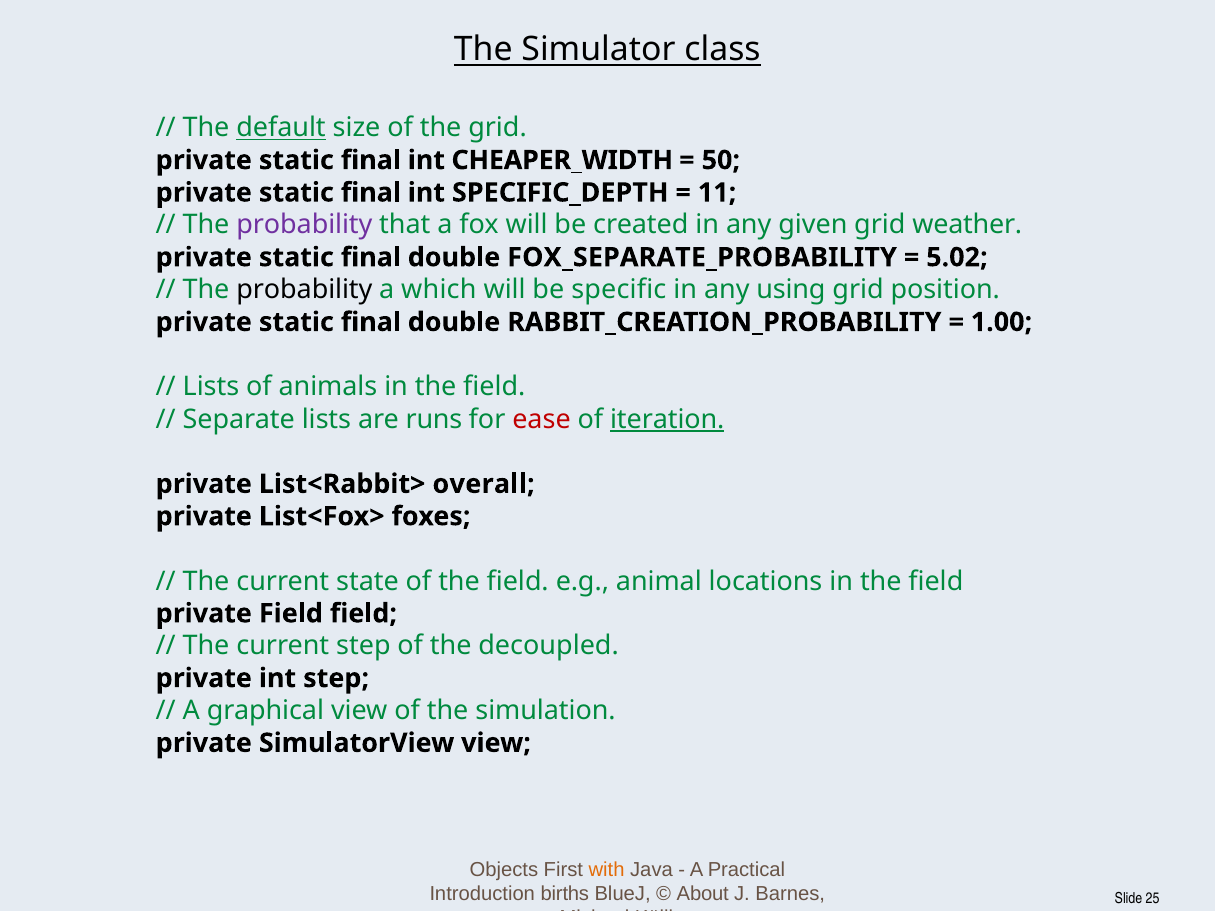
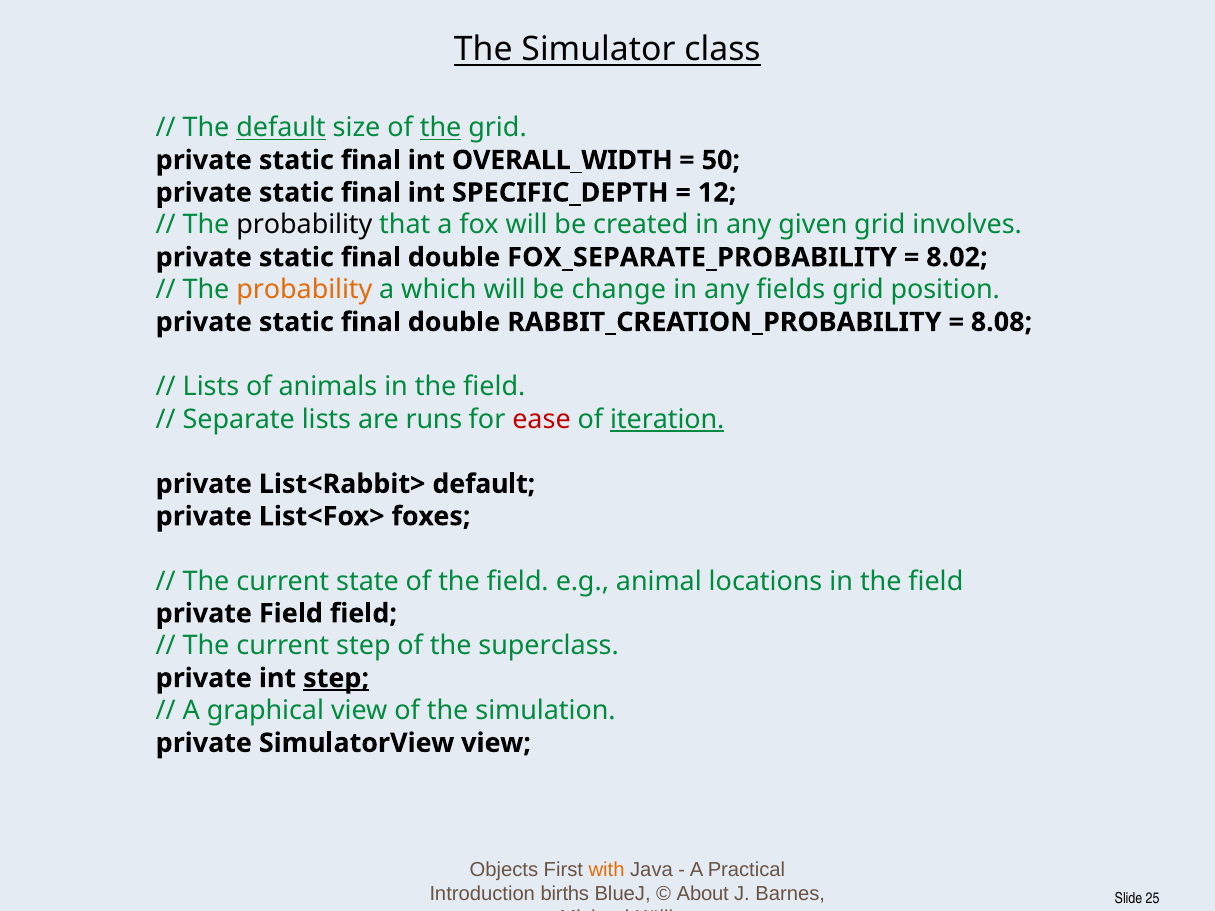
the underline: none -> present (441, 128)
CHEAPER_WIDTH: CHEAPER_WIDTH -> OVERALL_WIDTH (562, 160)
11: 11 -> 12 (717, 193)
probability colour: purple -> black (304, 225)
weather: weather -> involves (967, 225)
5.02: 5.02 -> 8.02 (957, 257)
probability colour: black -> orange (304, 290)
specific: specific -> change (619, 290)
using: using -> fields (791, 290)
1.00: 1.00 -> 8.08 (1001, 322)
List<Rabbit> overall: overall -> default (484, 484)
decoupled: decoupled -> superclass (549, 646)
step underline: none -> present (336, 678)
